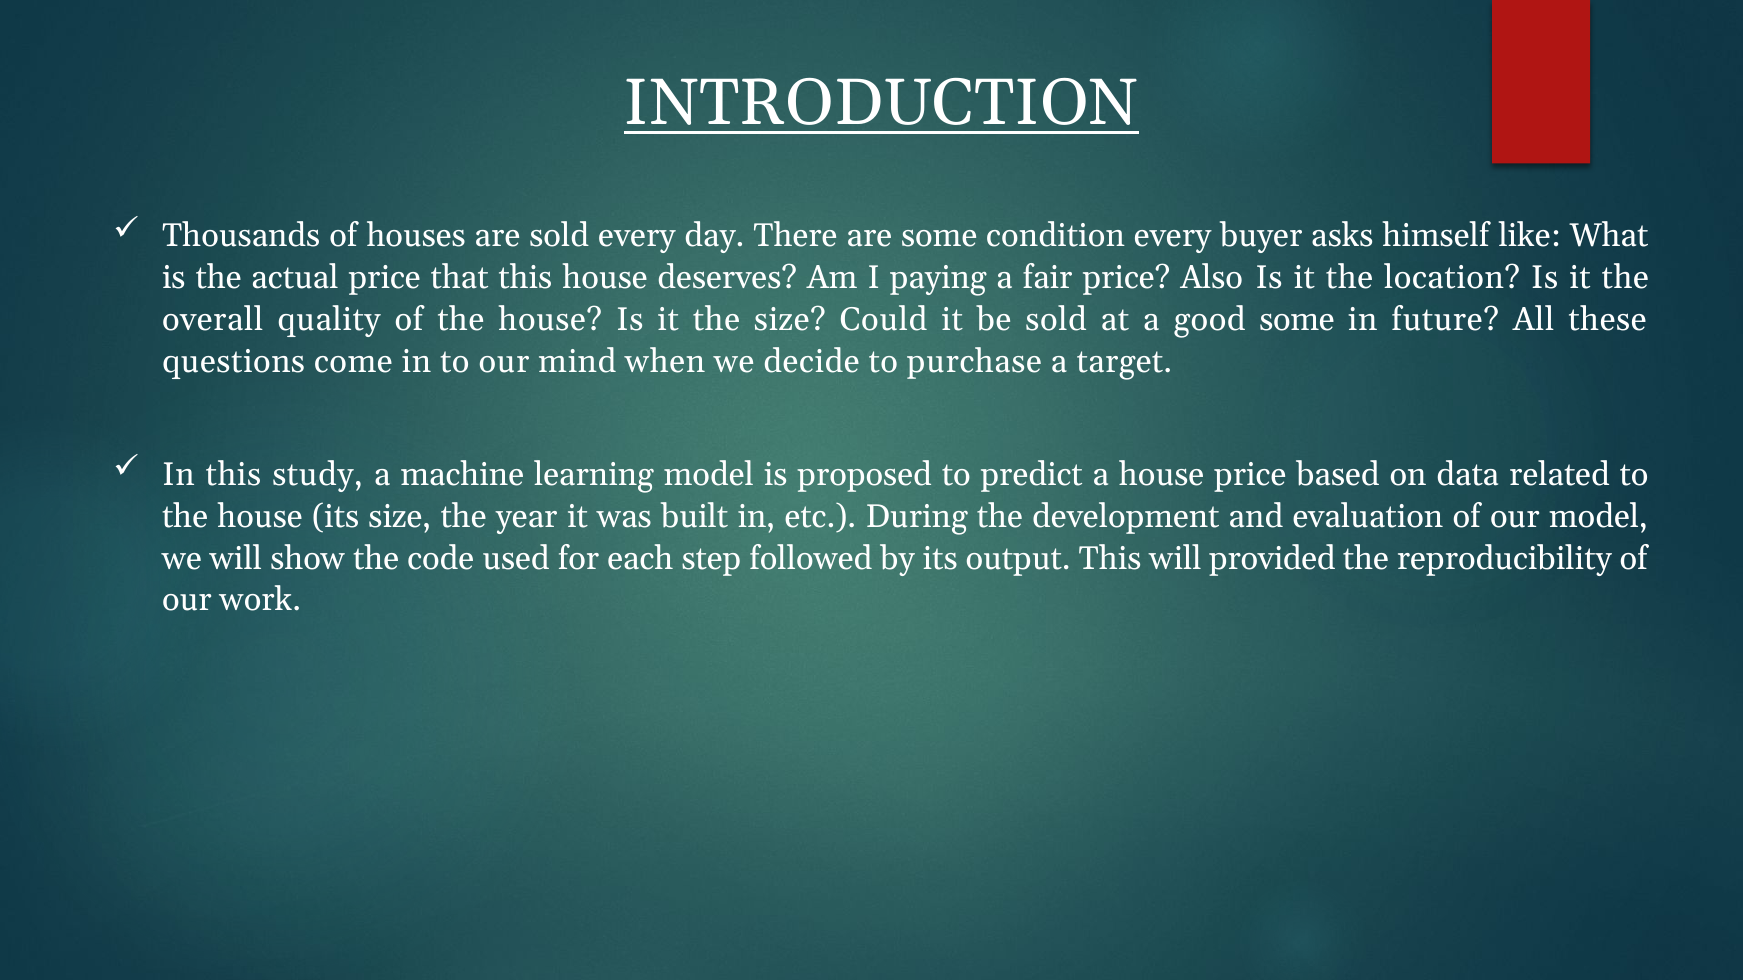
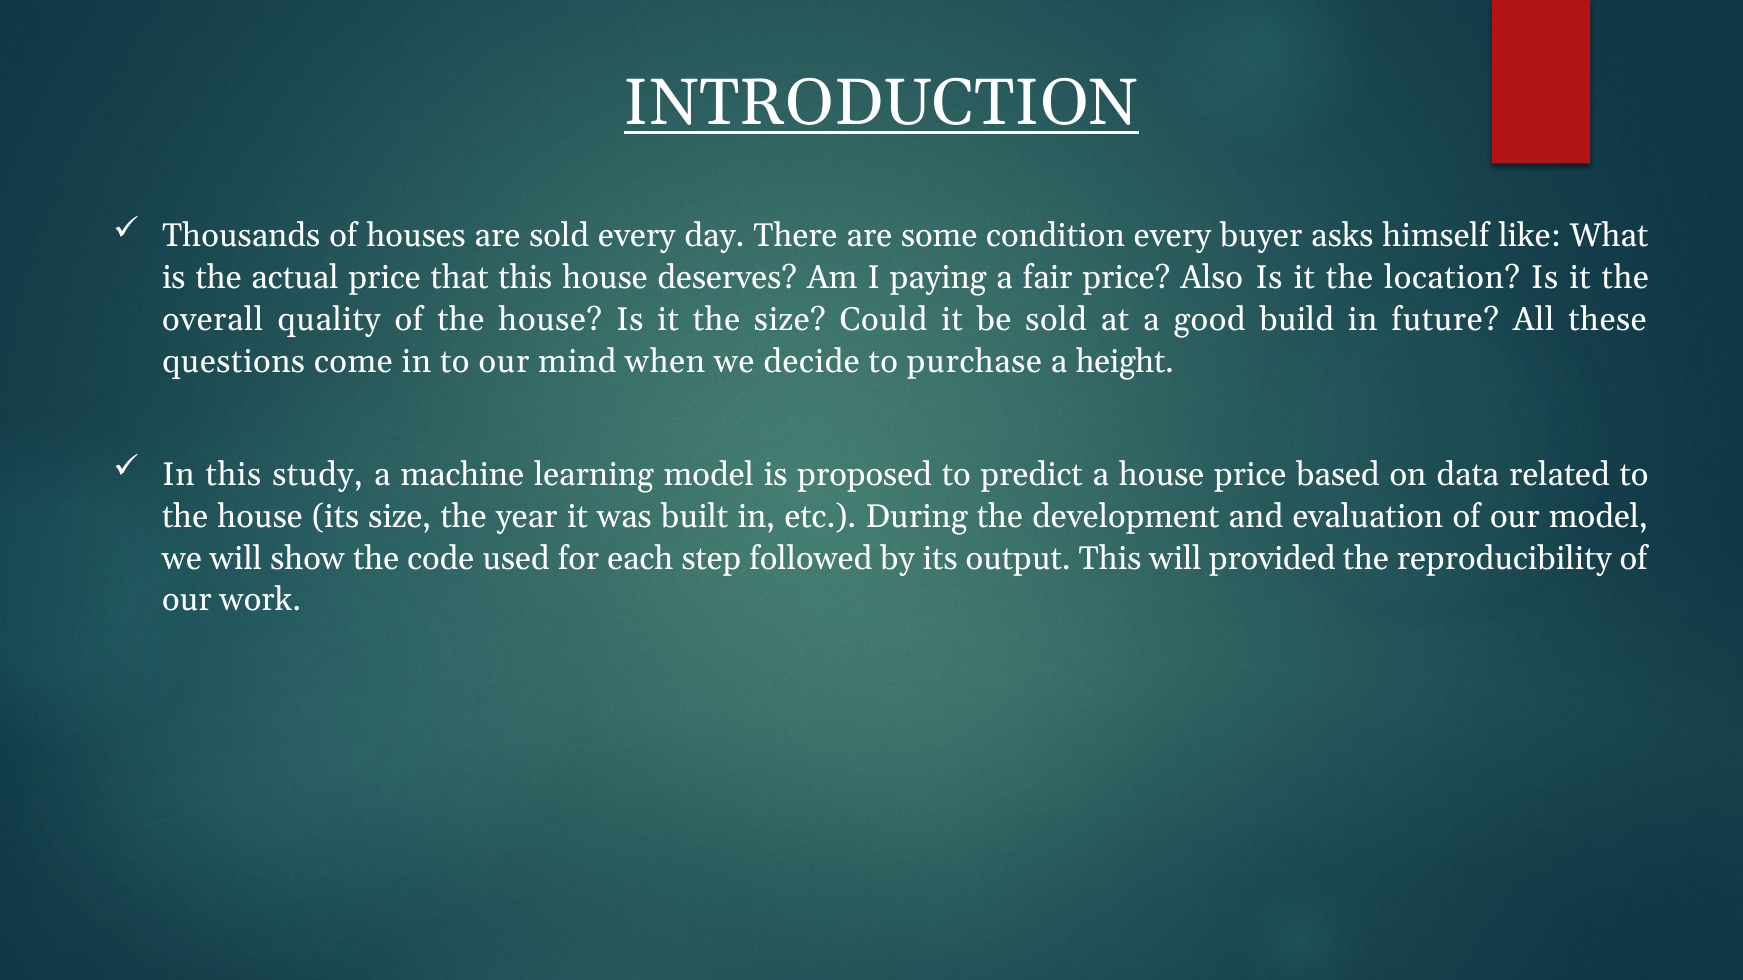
good some: some -> build (1297, 320)
target: target -> height (1125, 362)
